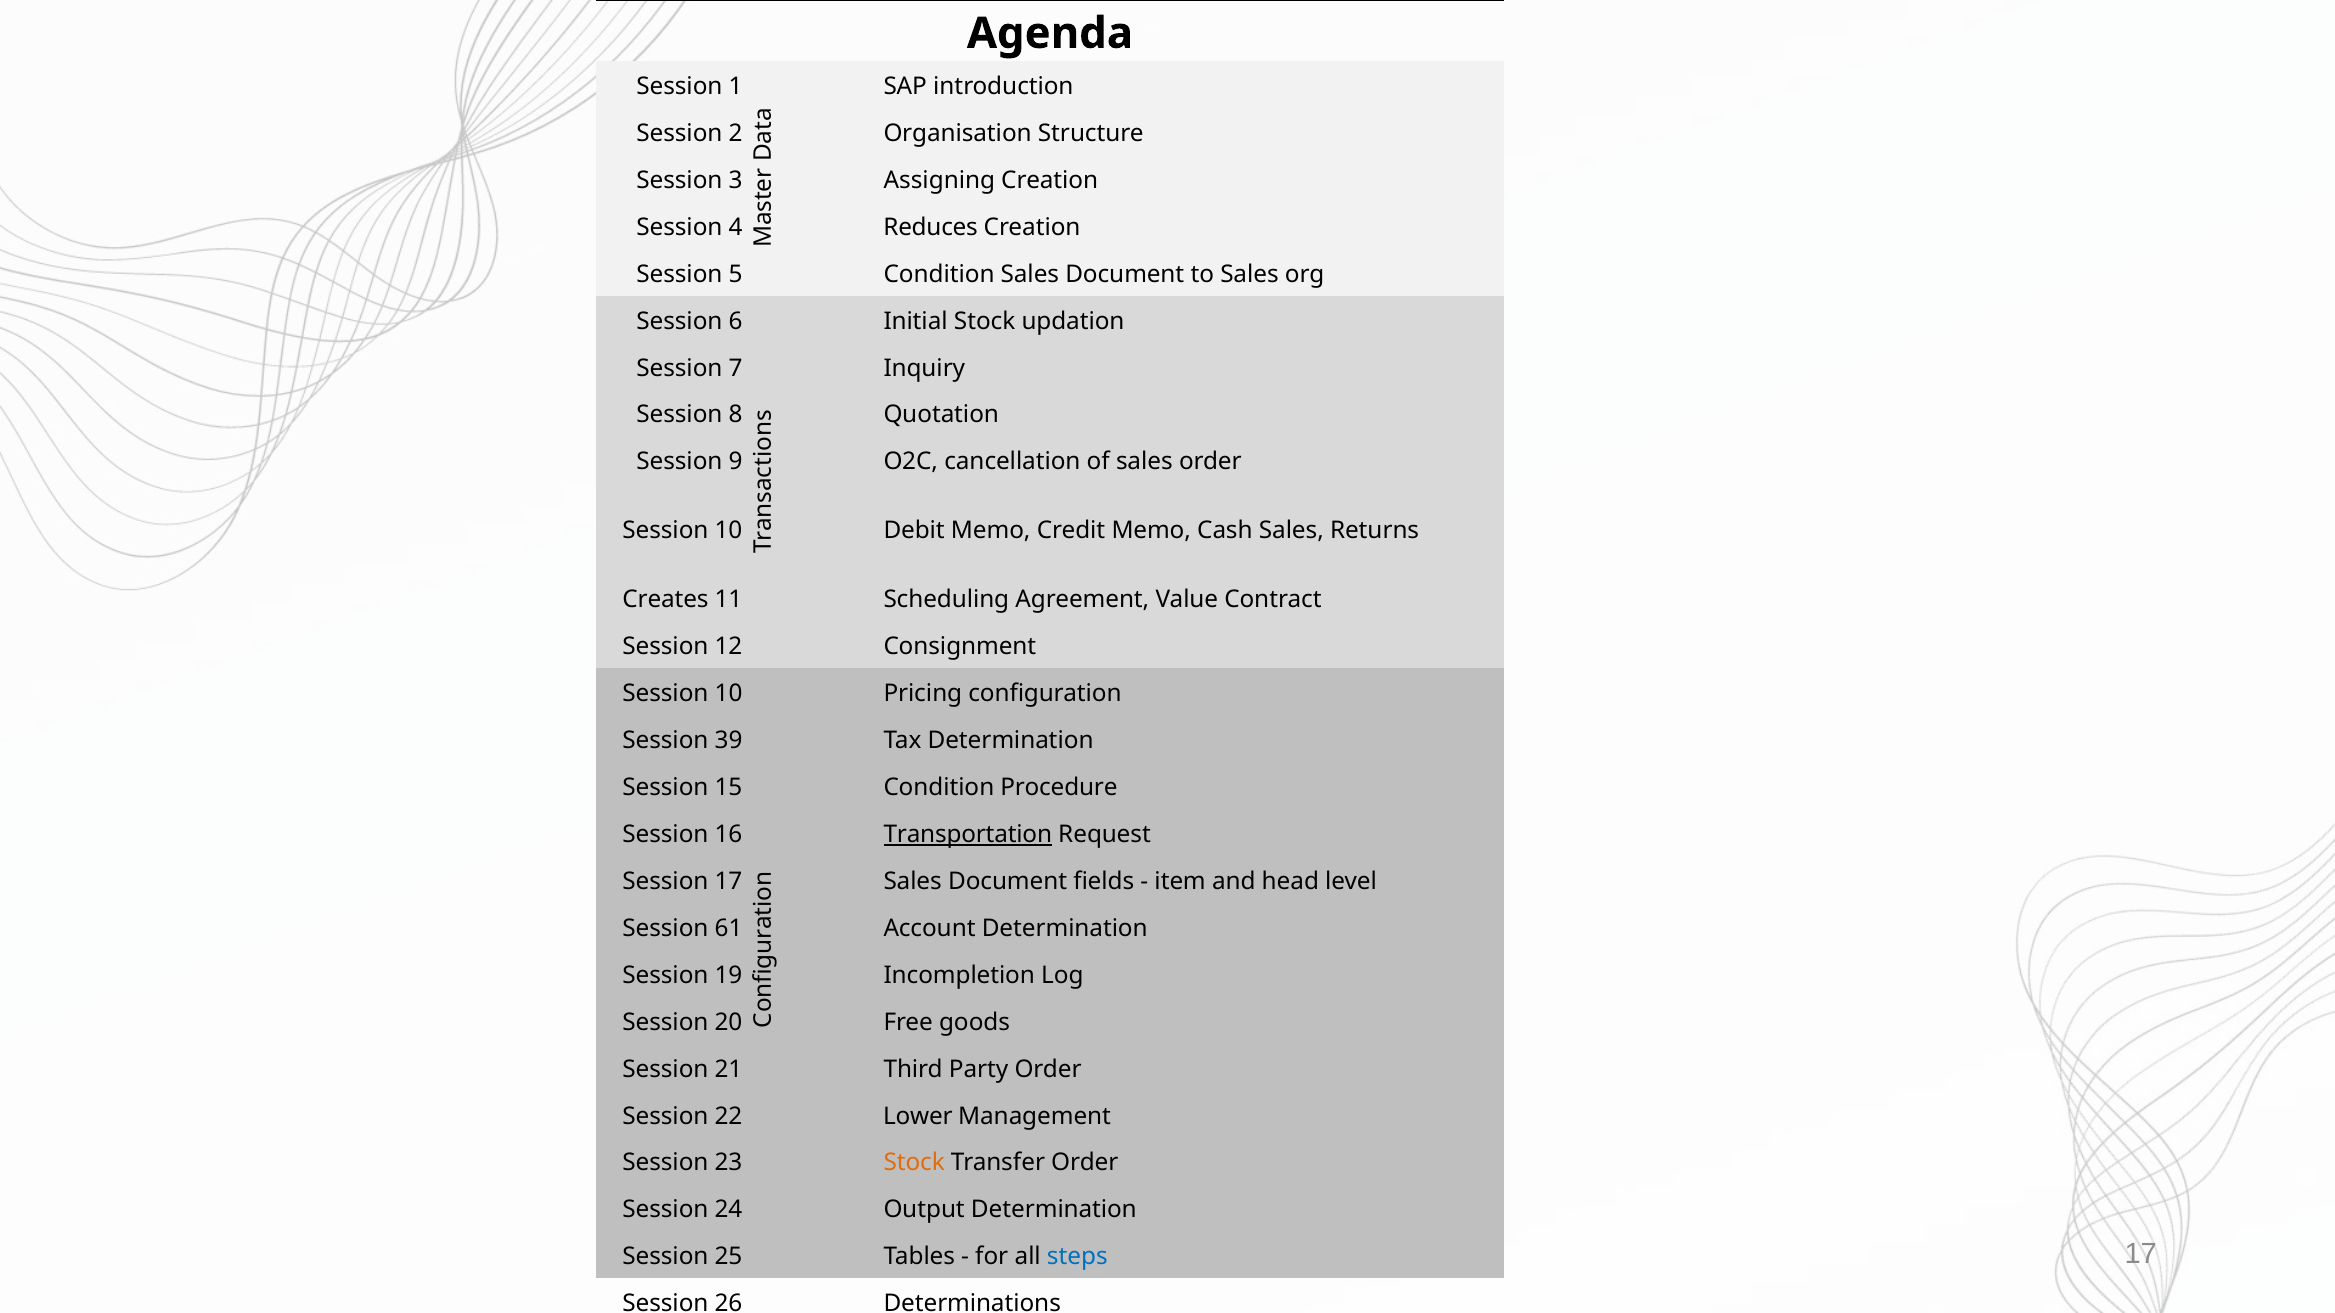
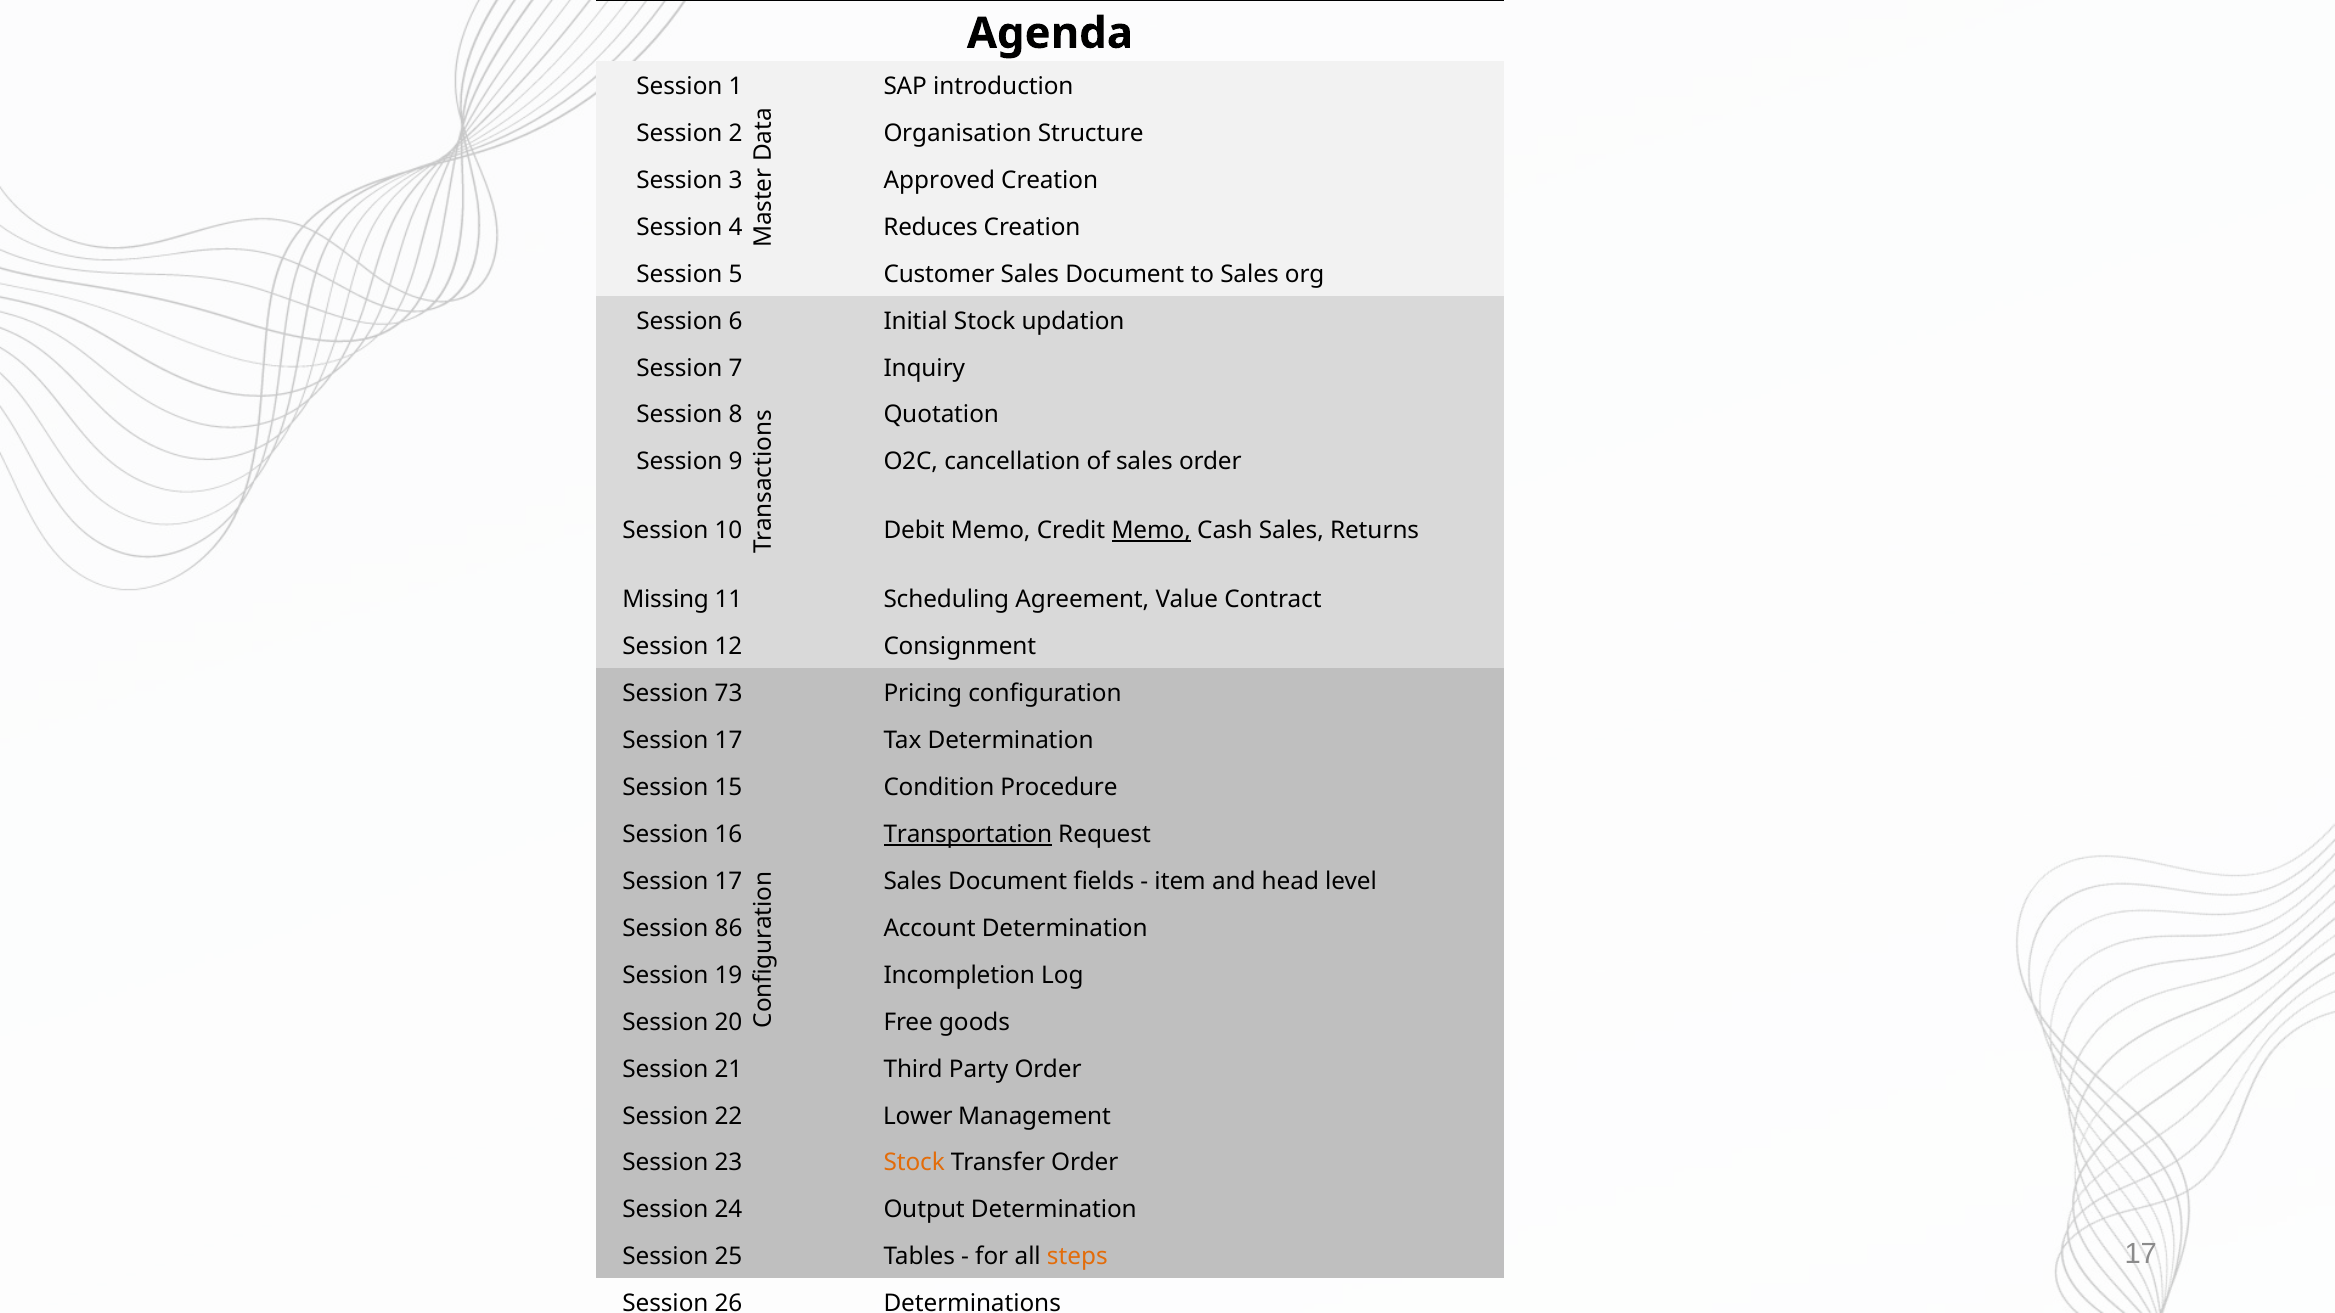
Assigning: Assigning -> Approved (939, 180)
5 Condition: Condition -> Customer (939, 274)
Memo underline: none -> present (1151, 531)
Creates: Creates -> Missing (666, 600)
10: 10 -> 73 (729, 694)
39: 39 -> 17 (729, 741)
61: 61 -> 86 (729, 929)
steps colour: blue -> orange (1077, 1257)
